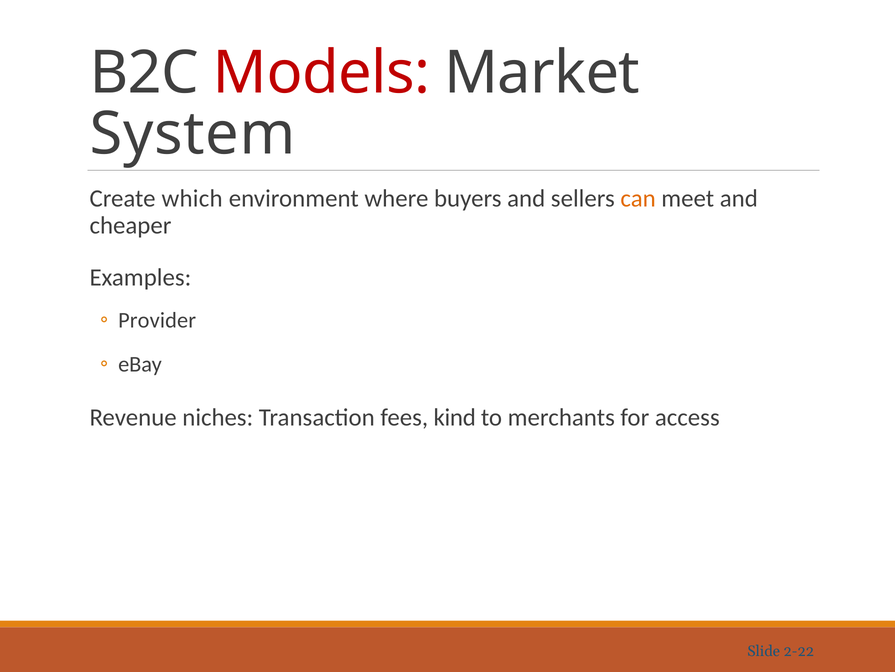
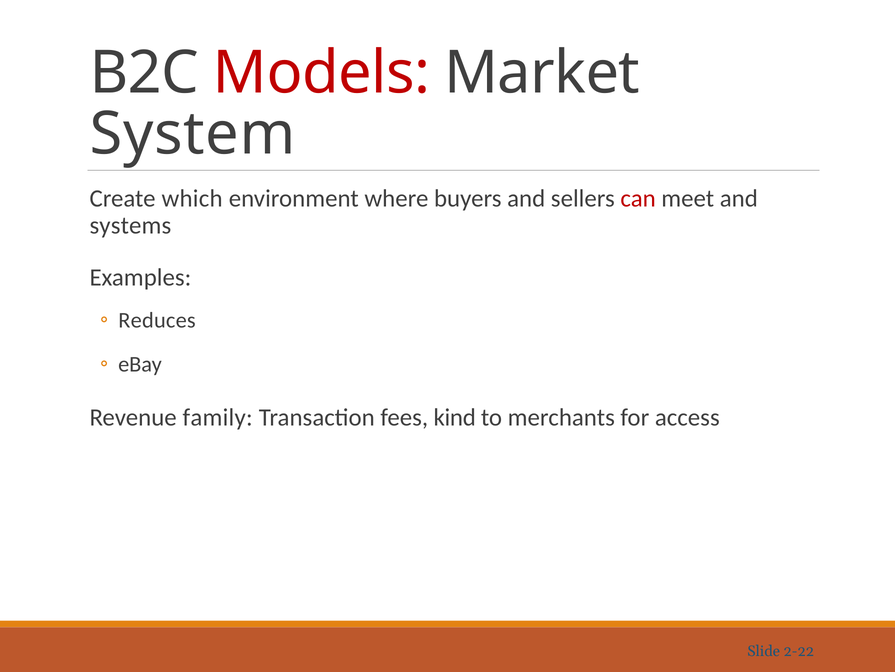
can colour: orange -> red (638, 198)
cheaper: cheaper -> systems (130, 225)
Provider: Provider -> Reduces (157, 320)
niches: niches -> family (218, 417)
